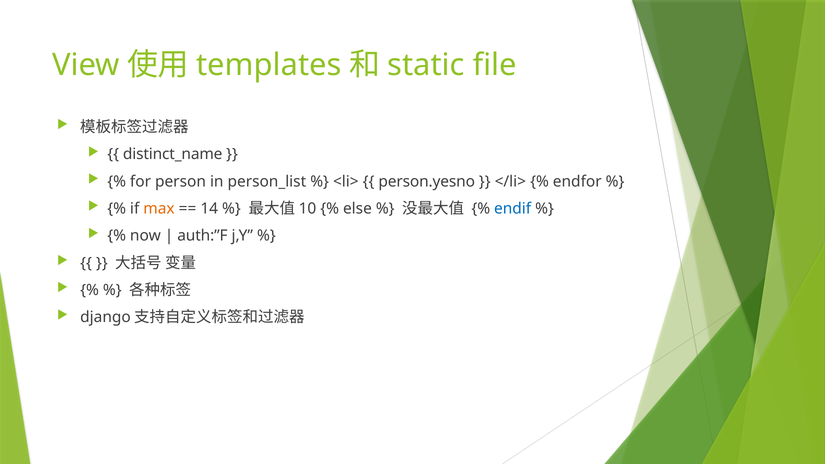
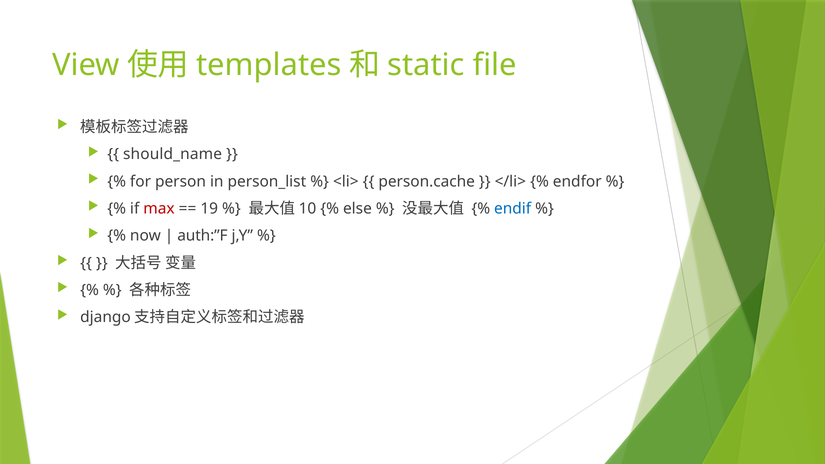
distinct_name: distinct_name -> should_name (173, 154)
person.yesno: person.yesno -> person.cache (427, 181)
max colour: orange -> red (159, 209)
14: 14 -> 19 (209, 209)
